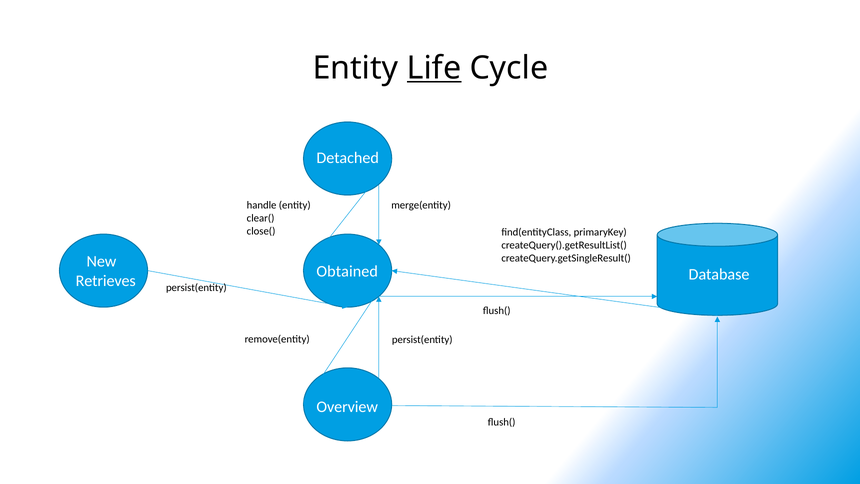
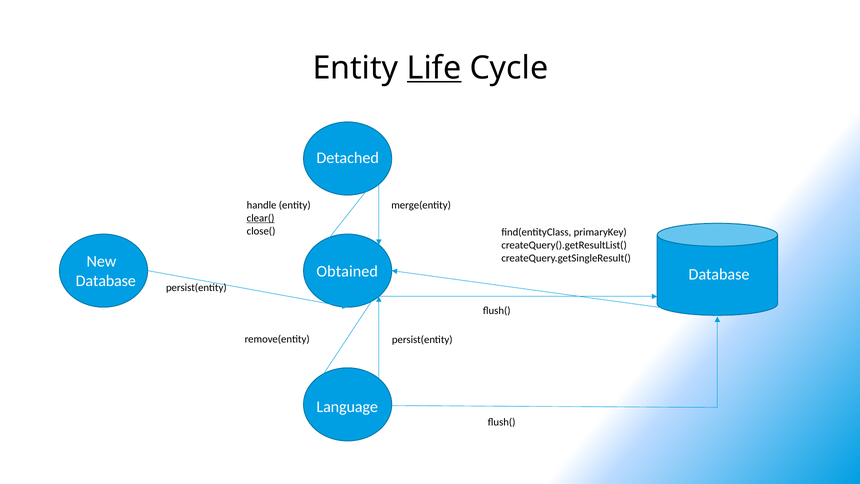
clear( underline: none -> present (261, 218)
Retrieves: Retrieves -> Database (106, 281)
Overview: Overview -> Language (347, 406)
